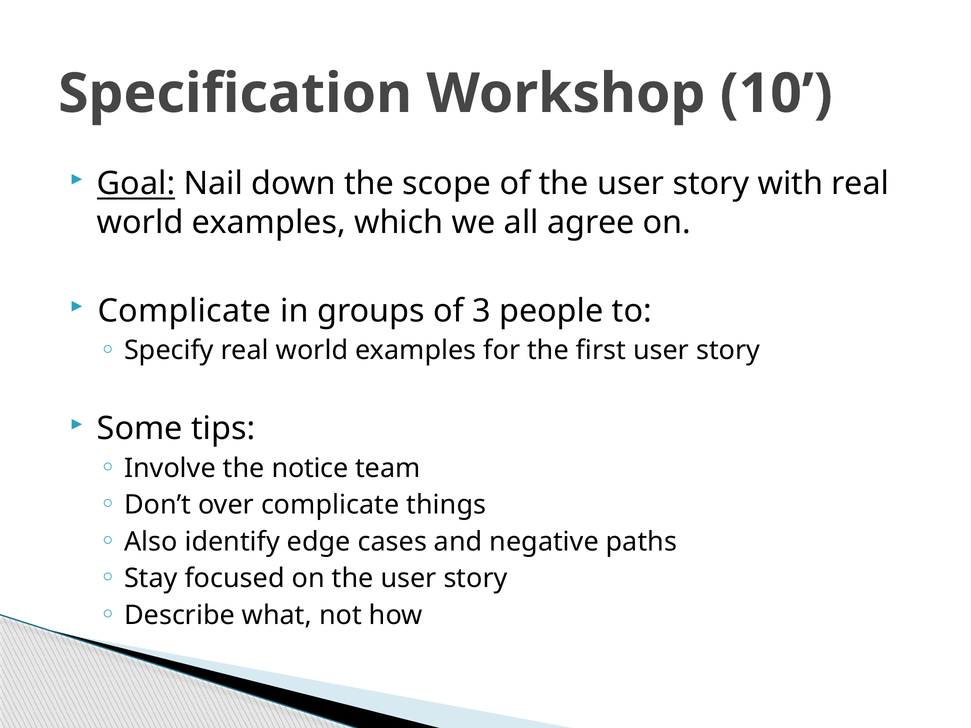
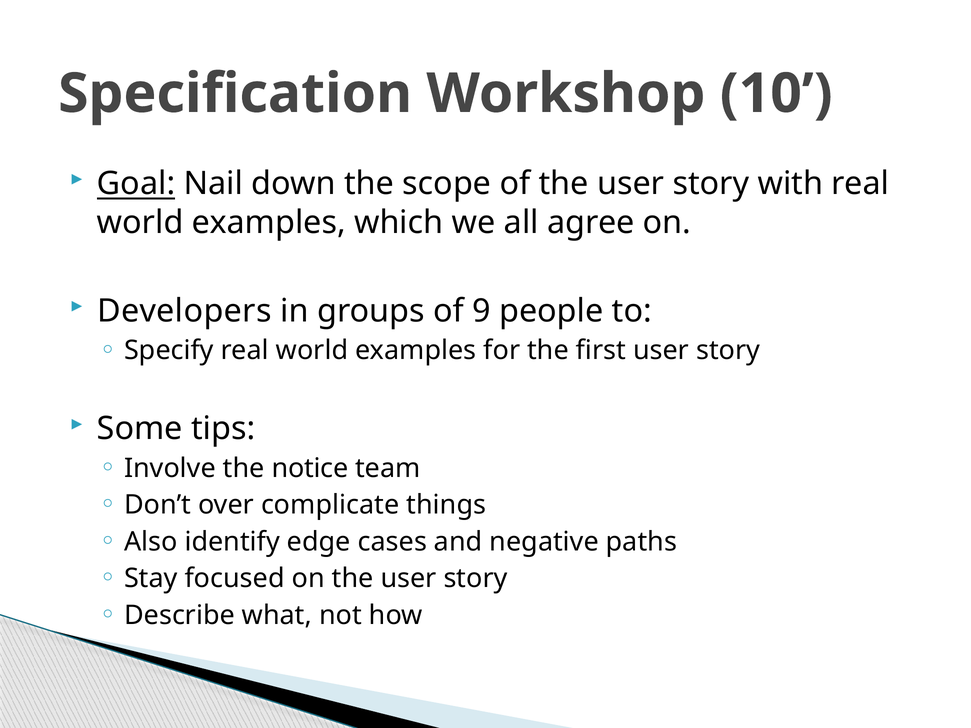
Complicate: Complicate -> Developers (184, 311)
3: 3 -> 9 (482, 311)
